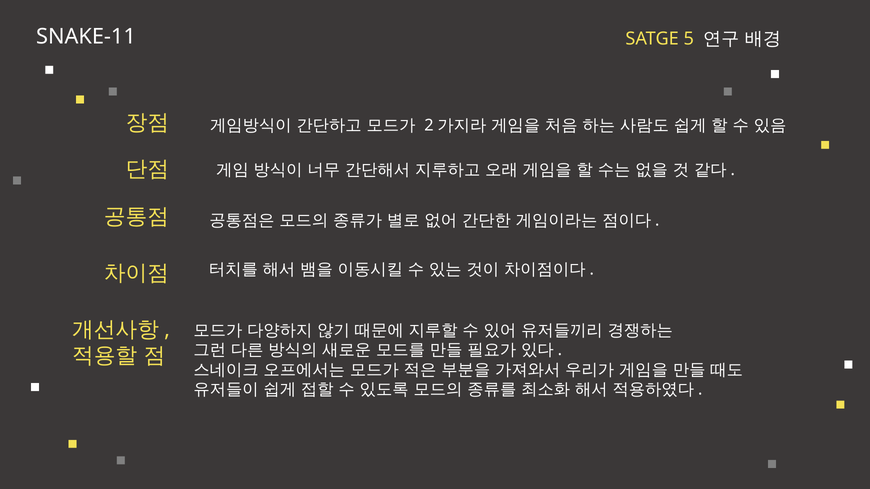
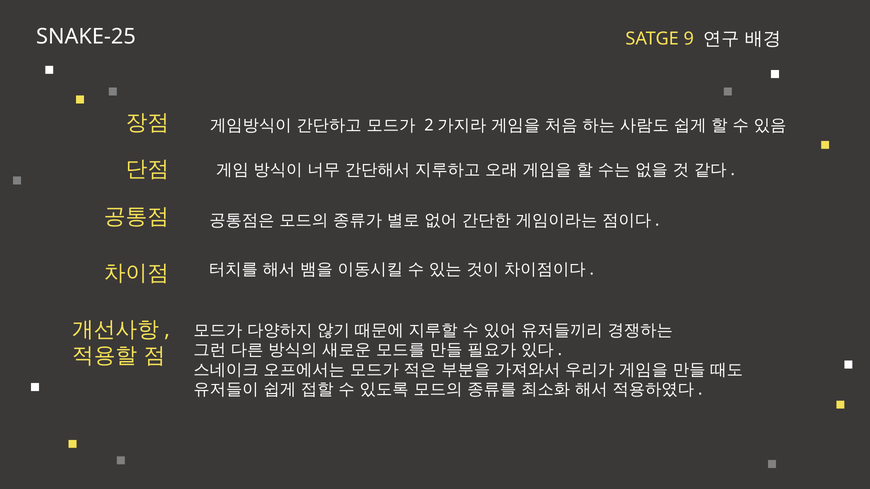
SNAKE-11: SNAKE-11 -> SNAKE-25 (86, 37)
5: 5 -> 9 (689, 39)
